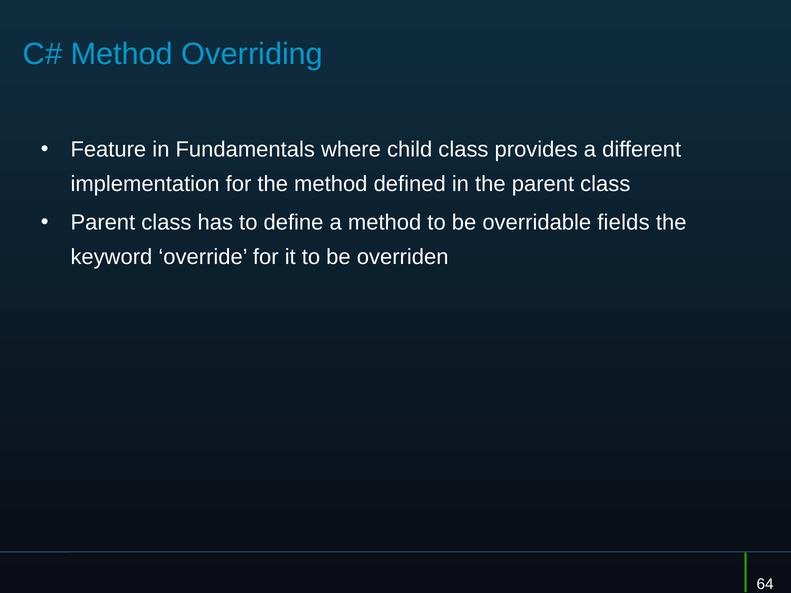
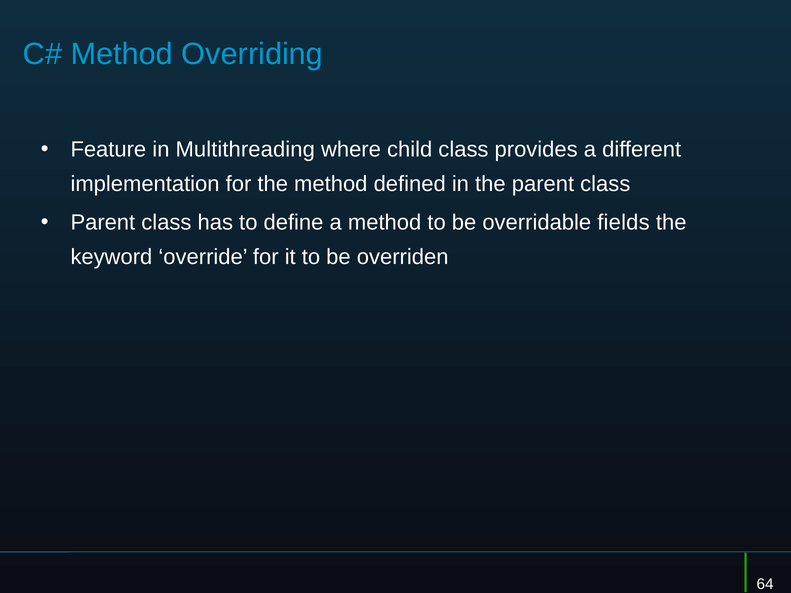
Fundamentals: Fundamentals -> Multithreading (245, 150)
